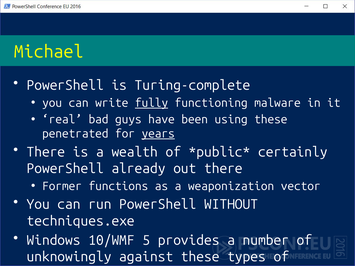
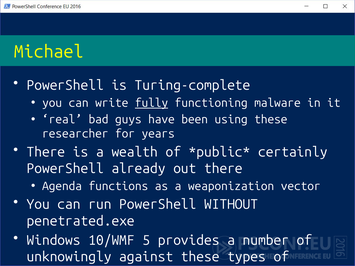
penetrated: penetrated -> researcher (75, 134)
years underline: present -> none (158, 134)
Former: Former -> Agenda (62, 186)
techniques.exe: techniques.exe -> penetrated.exe (81, 221)
